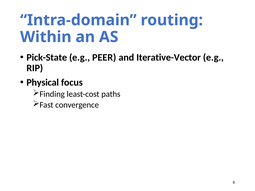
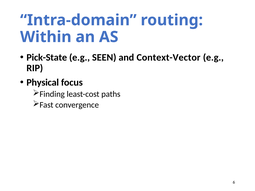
PEER: PEER -> SEEN (104, 57)
Iterative-Vector: Iterative-Vector -> Context-Vector (169, 57)
